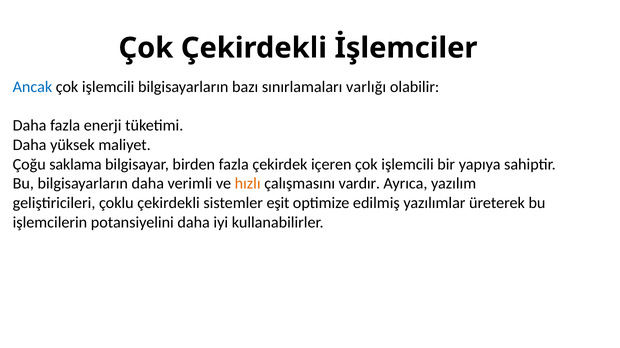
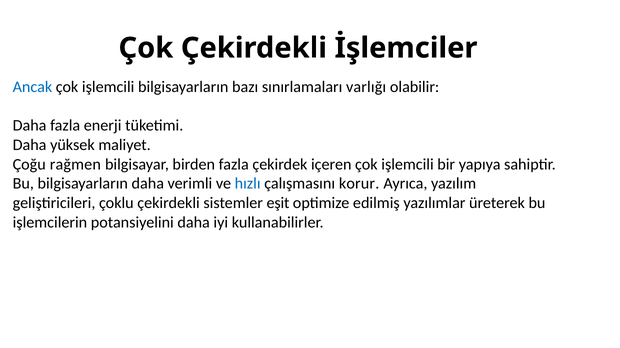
saklama: saklama -> rağmen (75, 165)
hızlı colour: orange -> blue (248, 184)
vardır: vardır -> korur (359, 184)
